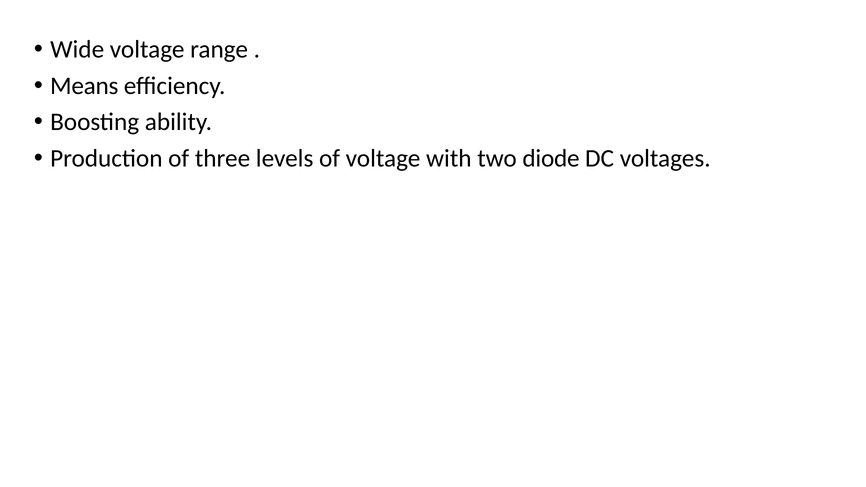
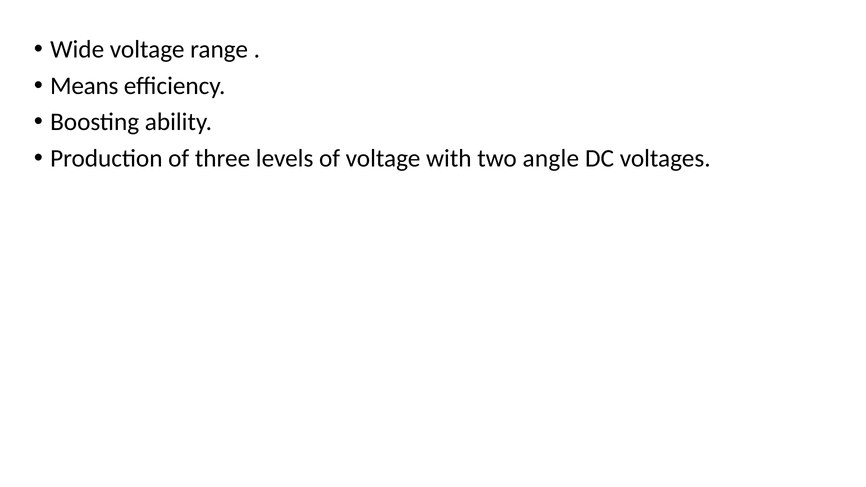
diode: diode -> angle (551, 158)
